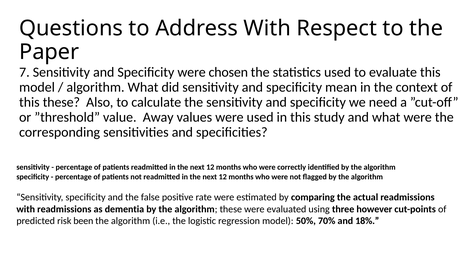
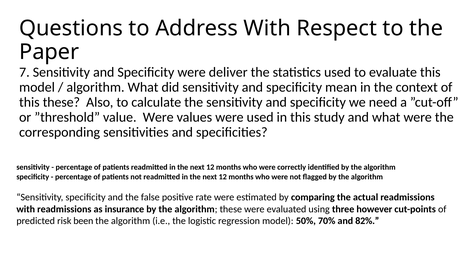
chosen: chosen -> deliver (228, 72)
value Away: Away -> Were (158, 117)
dementia: dementia -> insurance (124, 209)
18%: 18% -> 82% (367, 221)
